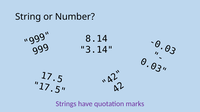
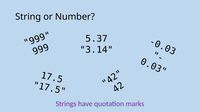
8.14: 8.14 -> 5.37 (97, 39)
